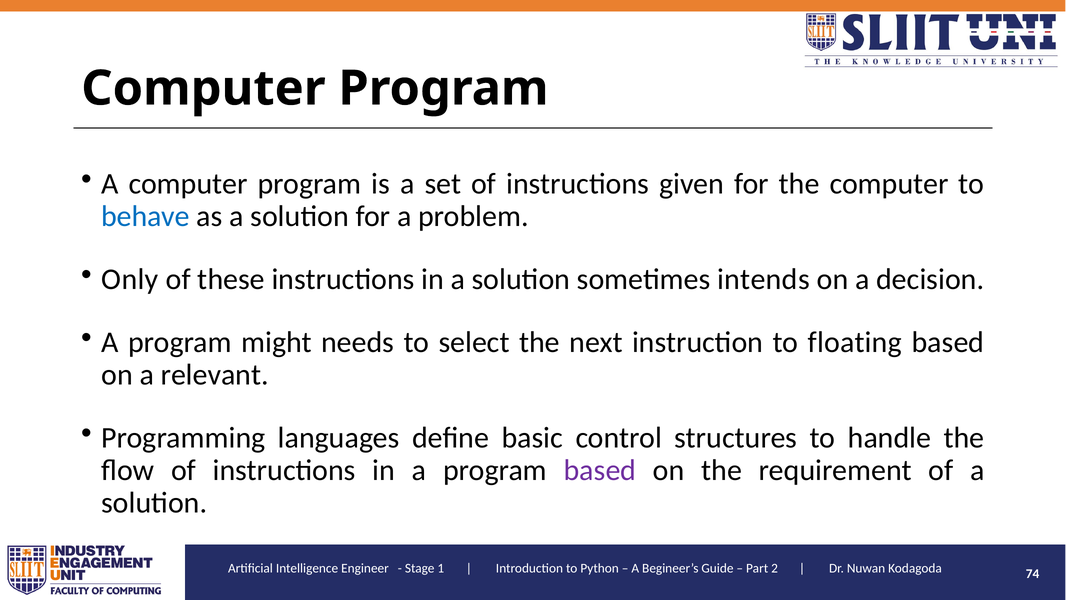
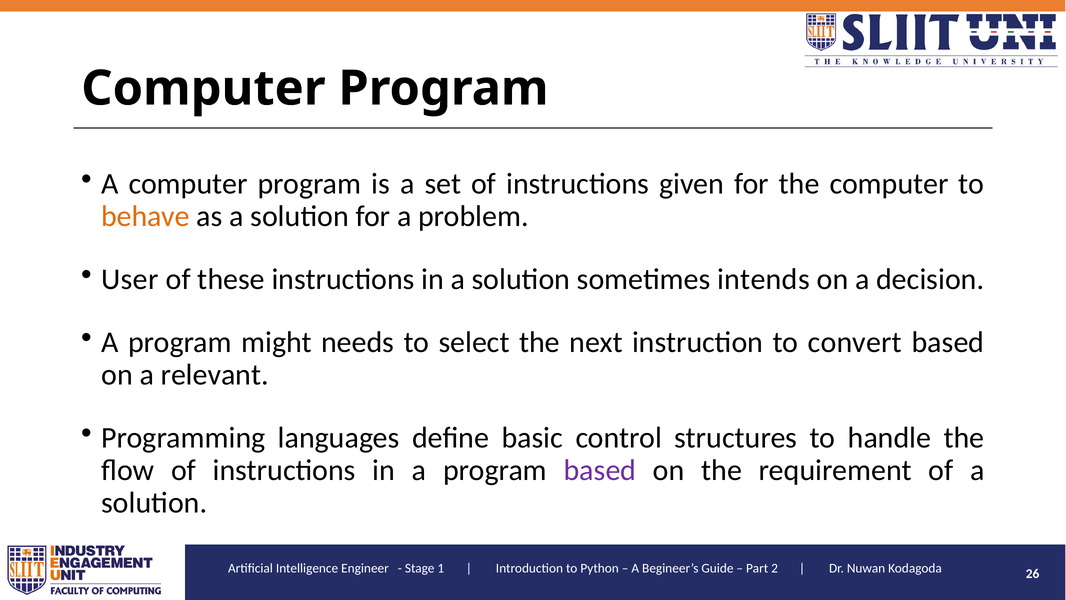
behave colour: blue -> orange (146, 216)
Only: Only -> User (130, 279)
floating: floating -> convert (855, 342)
74: 74 -> 26 (1033, 574)
